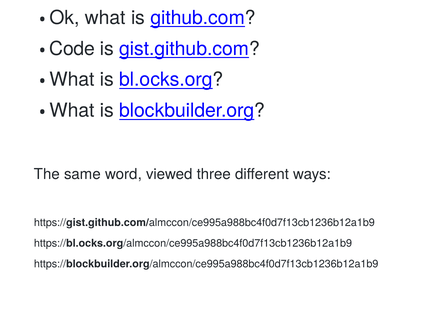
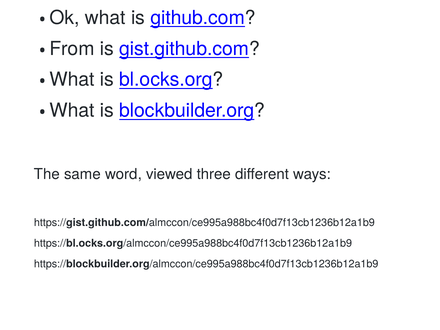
Code: Code -> From (72, 49)
